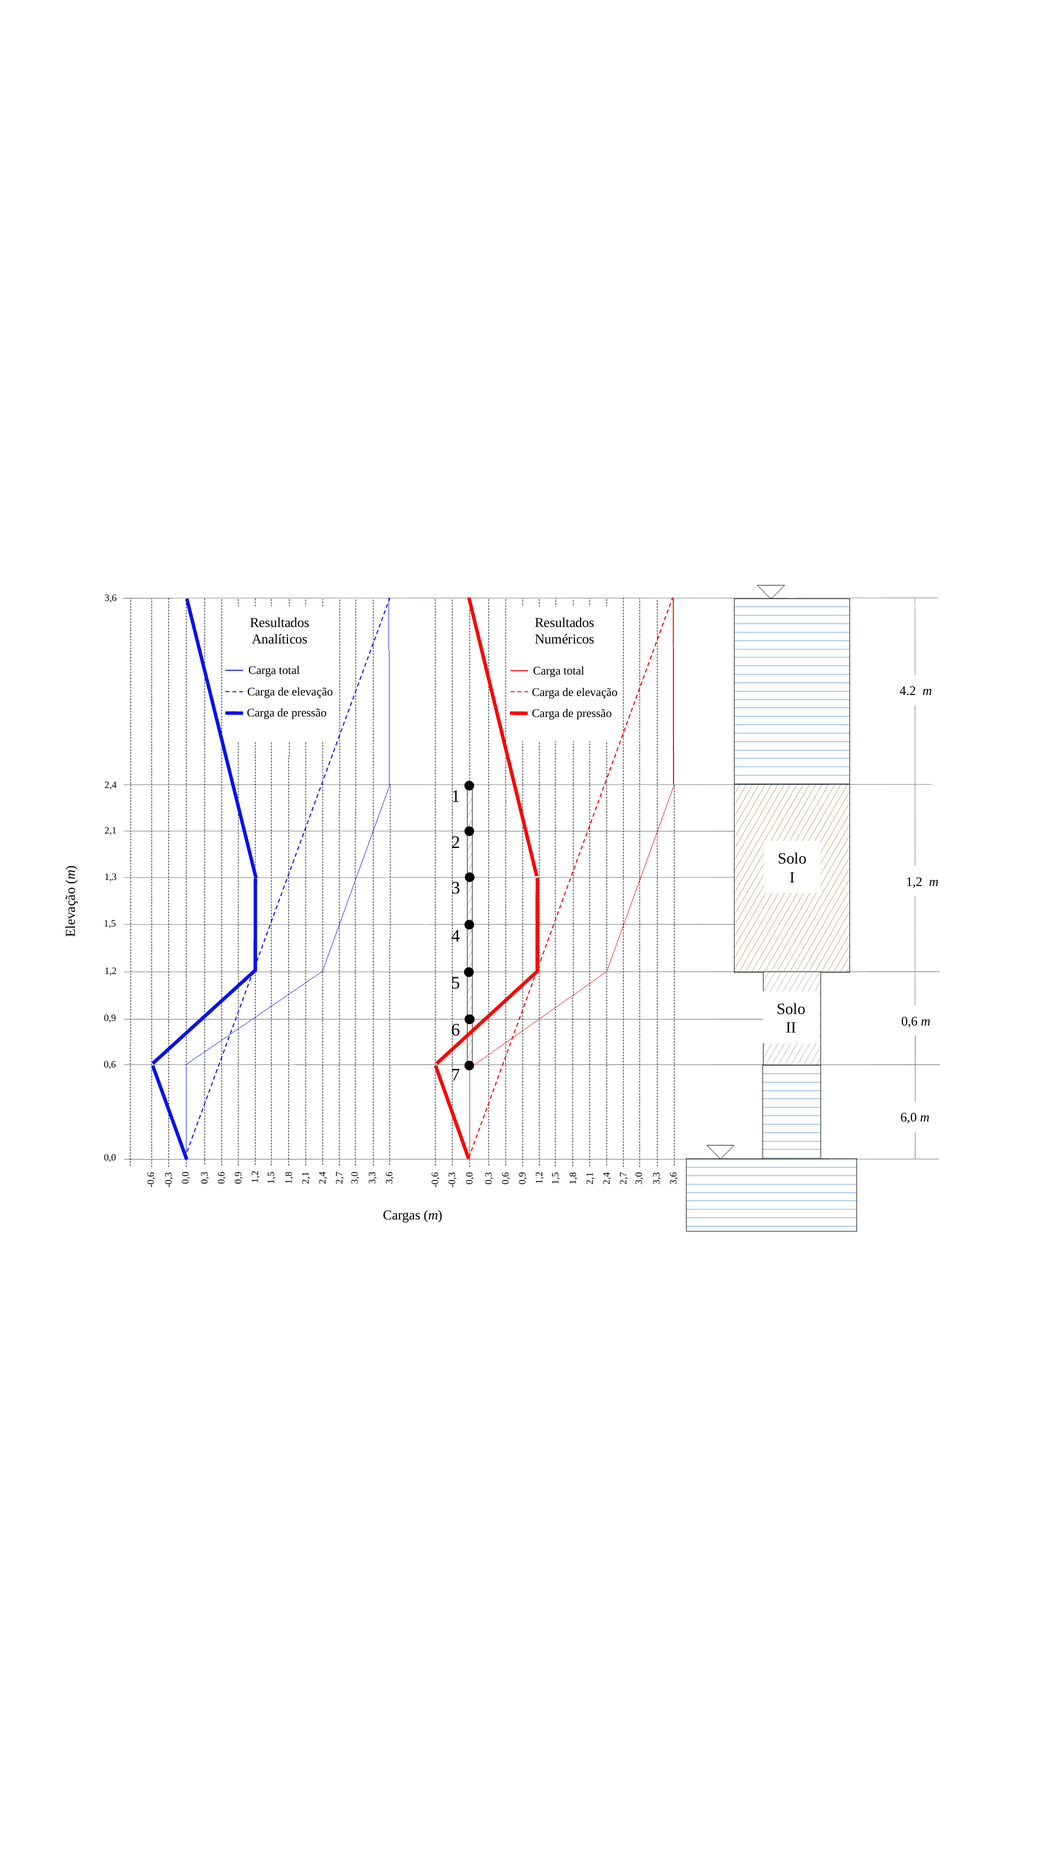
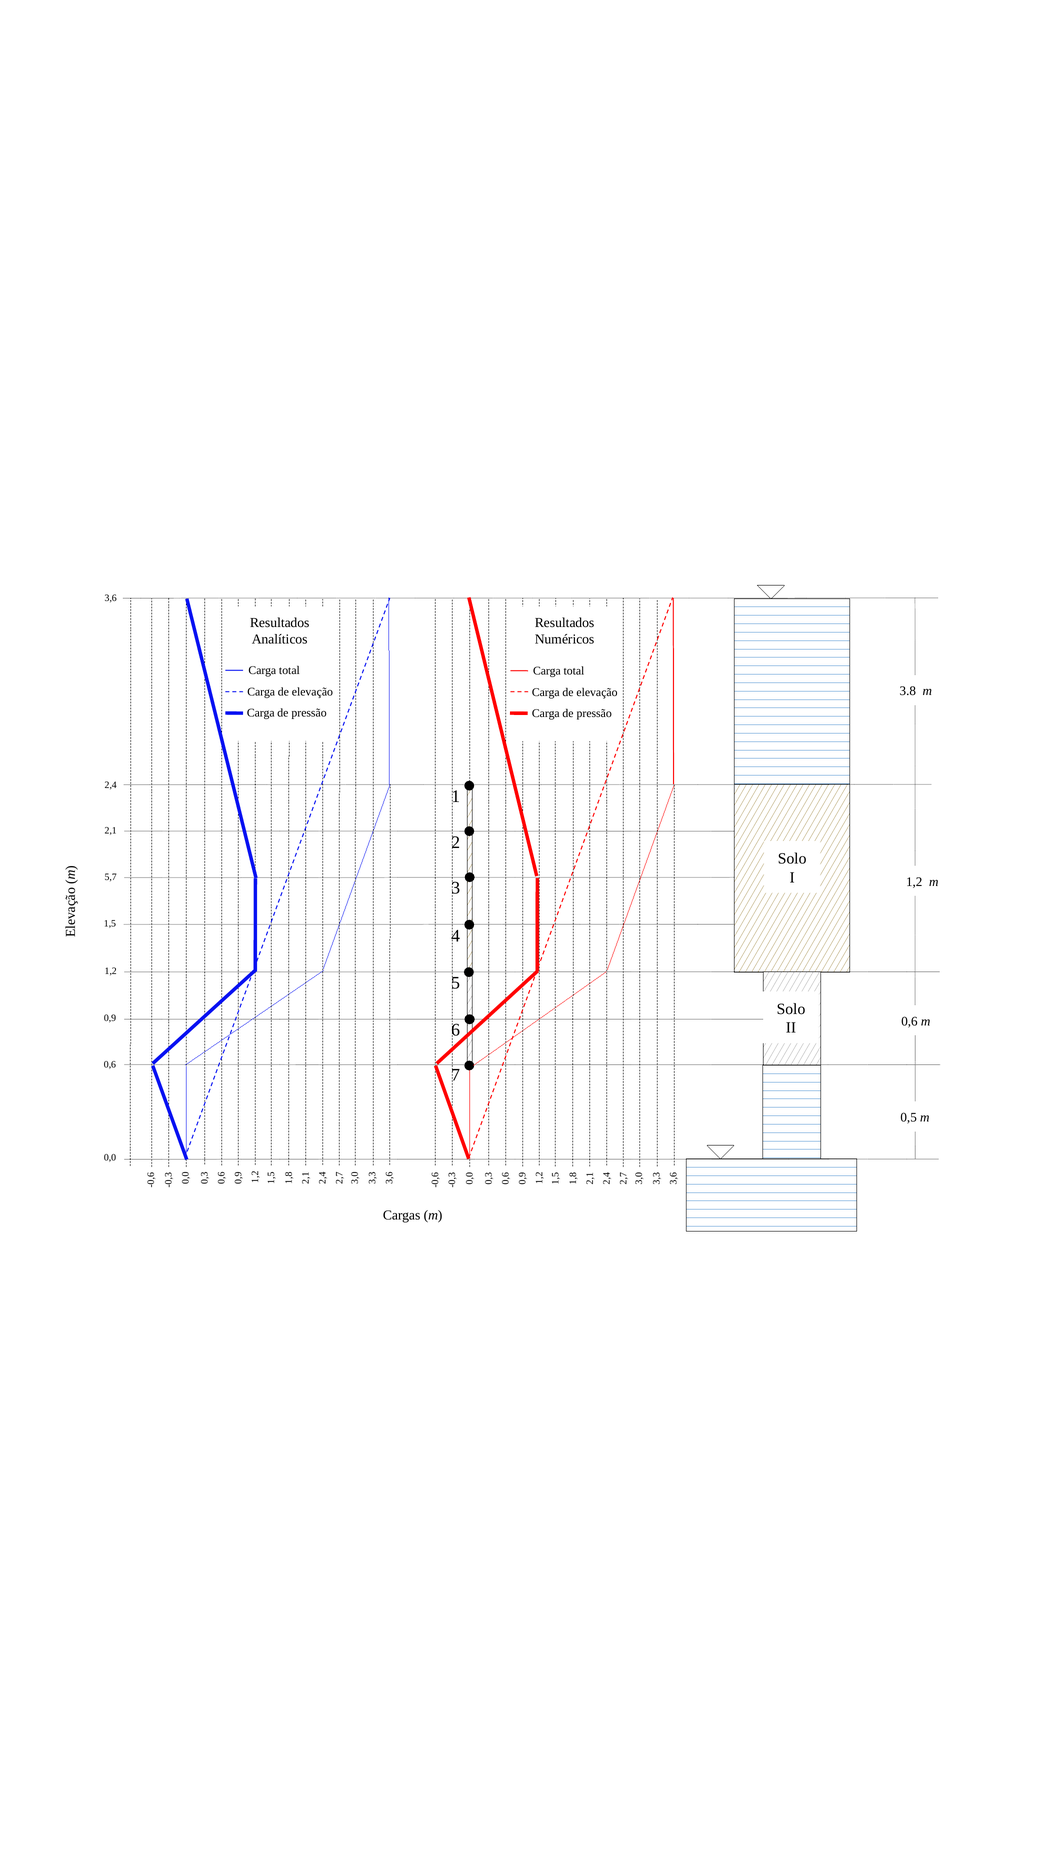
4.2: 4.2 -> 3.8 (908, 691)
1,3: 1,3 -> 5,7 (111, 877)
6,0: 6,0 -> 0,5 (909, 1117)
